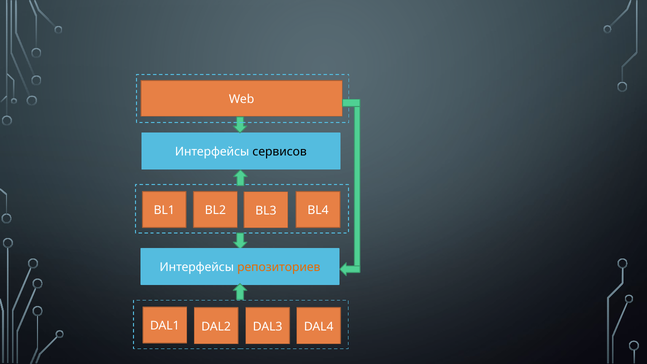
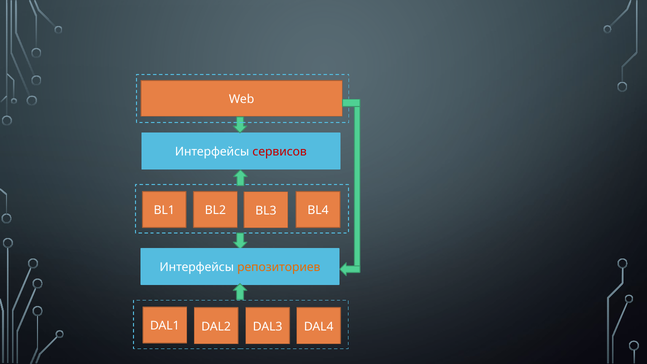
сервисов colour: black -> red (280, 152)
